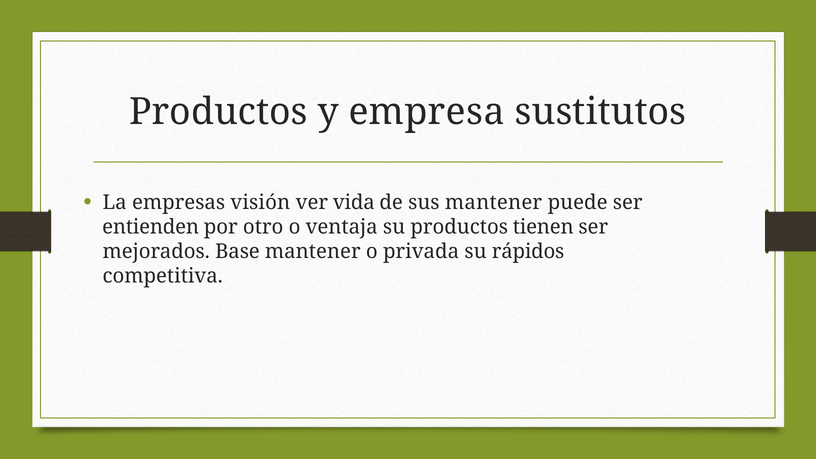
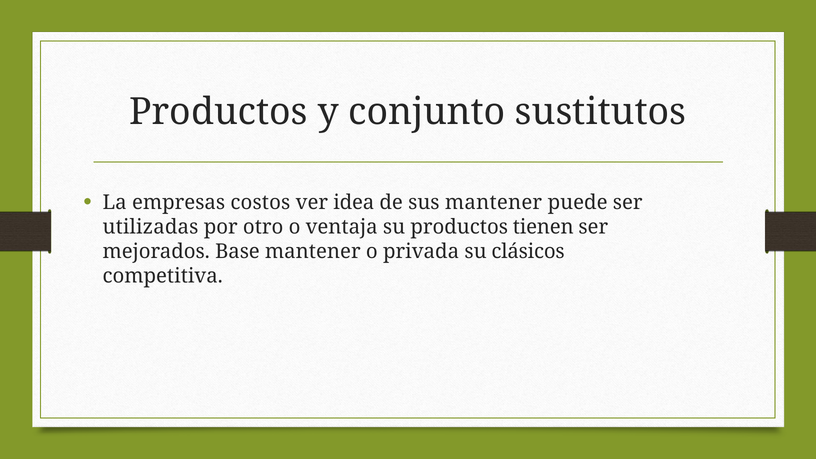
empresa: empresa -> conjunto (427, 112)
visión: visión -> costos (260, 202)
vida: vida -> idea (354, 202)
entienden: entienden -> utilizadas (150, 227)
rápidos: rápidos -> clásicos (528, 251)
